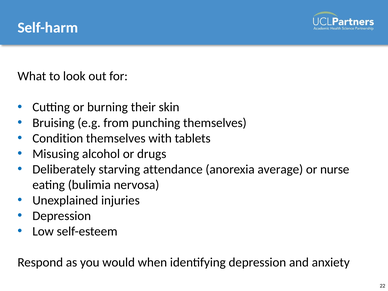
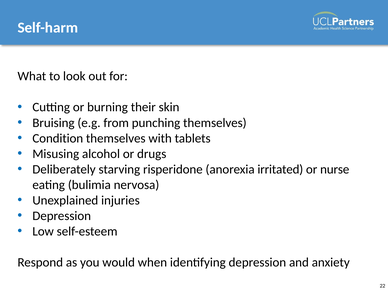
attendance: attendance -> risperidone (173, 169)
average: average -> irritated (280, 169)
